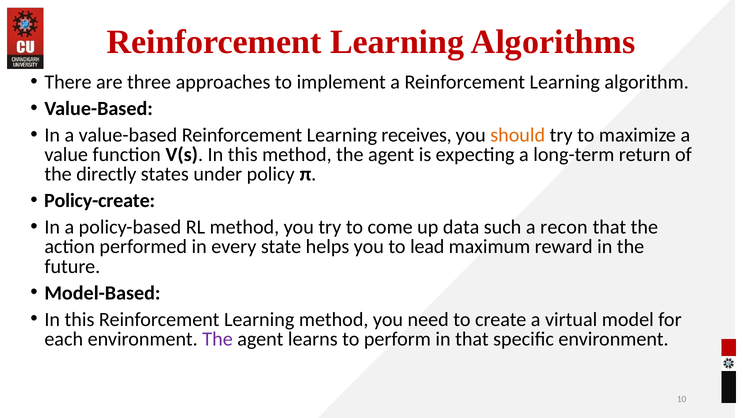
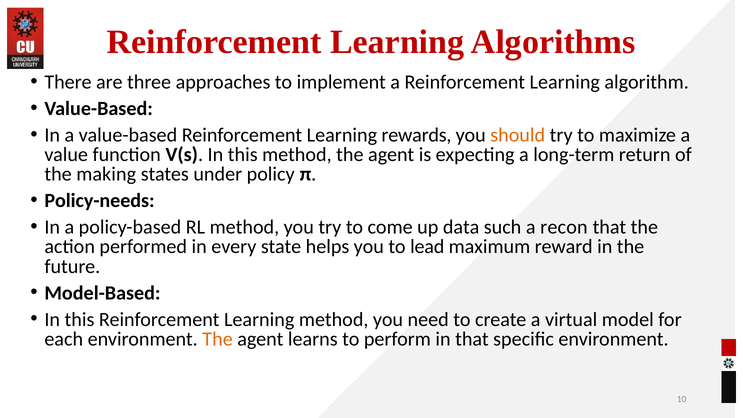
receives: receives -> rewards (416, 135)
directly: directly -> making (106, 174)
Policy-create: Policy-create -> Policy-needs (99, 201)
The colour: purple -> orange (218, 339)
